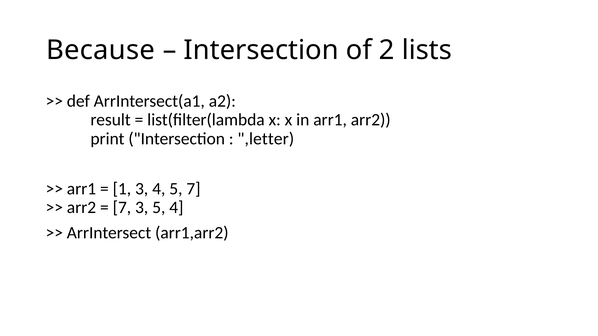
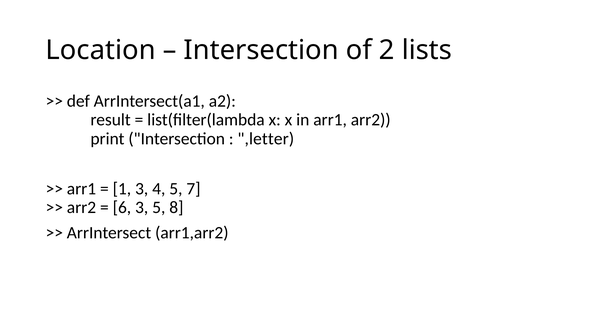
Because: Because -> Location (101, 50)
7: 7 -> 6 (122, 208)
5 4: 4 -> 8 (176, 208)
